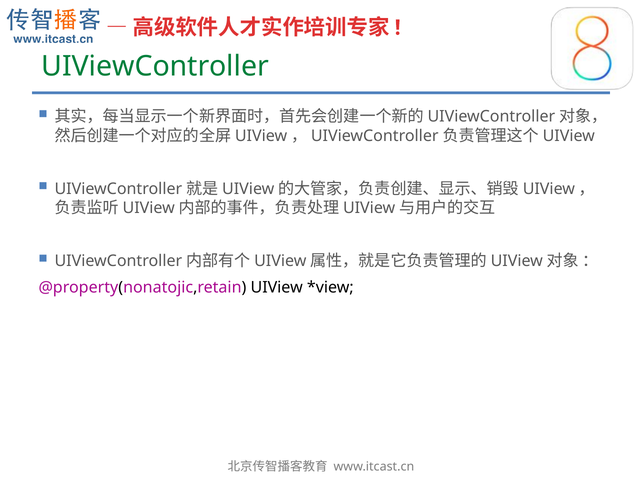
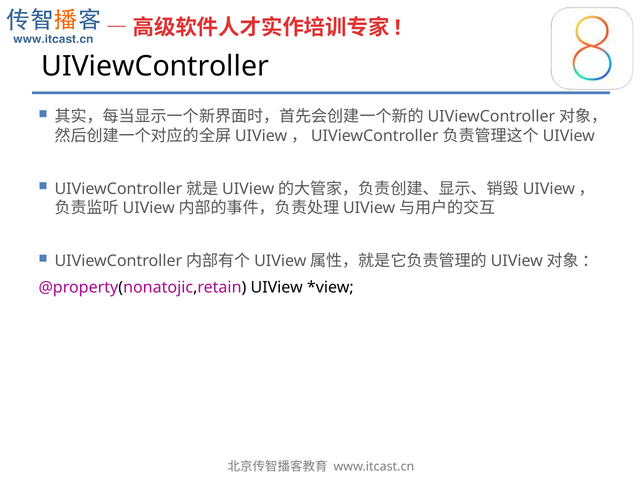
UIViewController colour: green -> black (155, 66)
